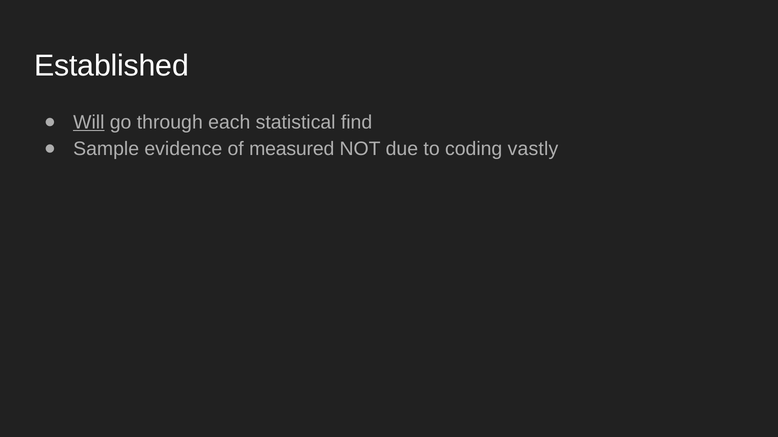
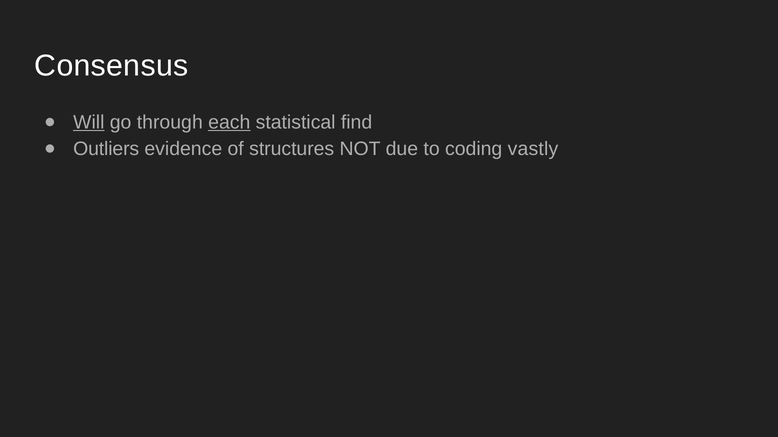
Established: Established -> Consensus (111, 66)
each underline: none -> present (229, 122)
Sample: Sample -> Outliers (106, 149)
measured: measured -> structures (292, 149)
